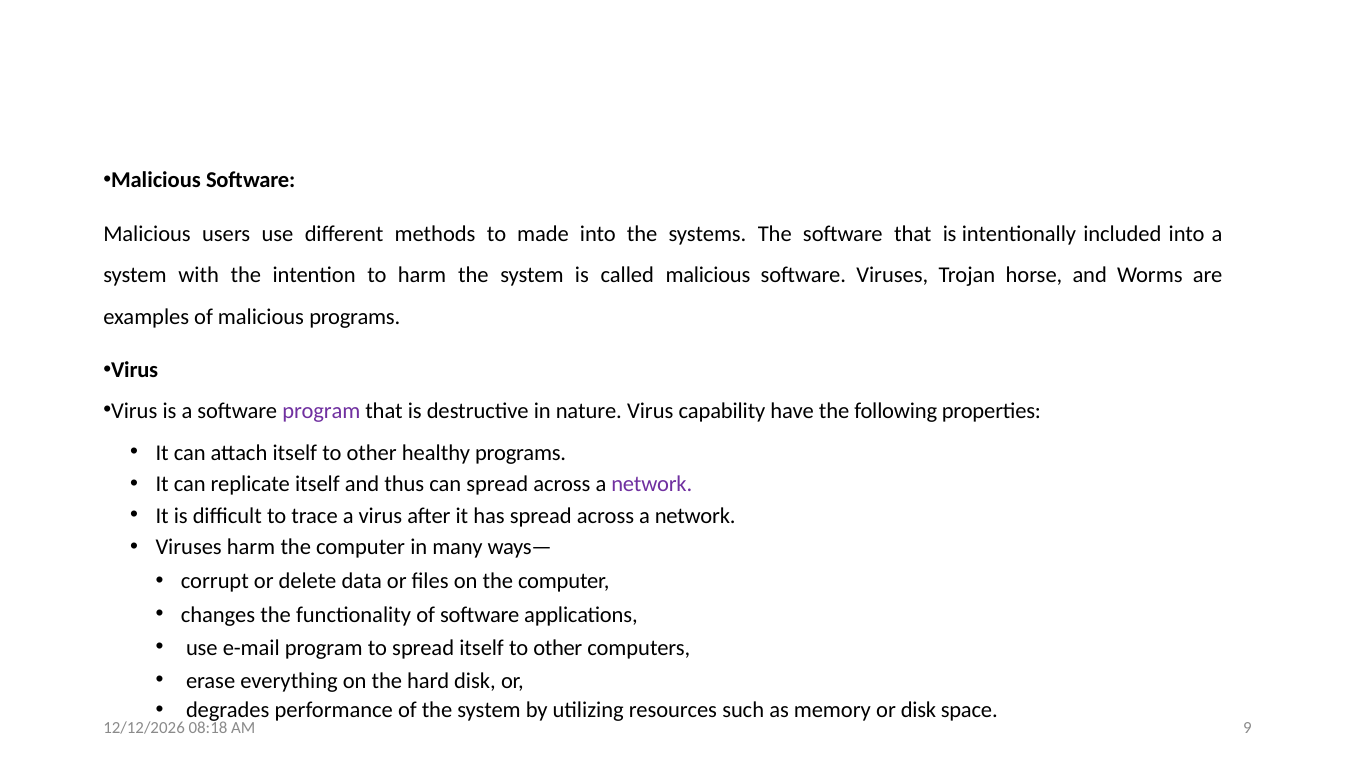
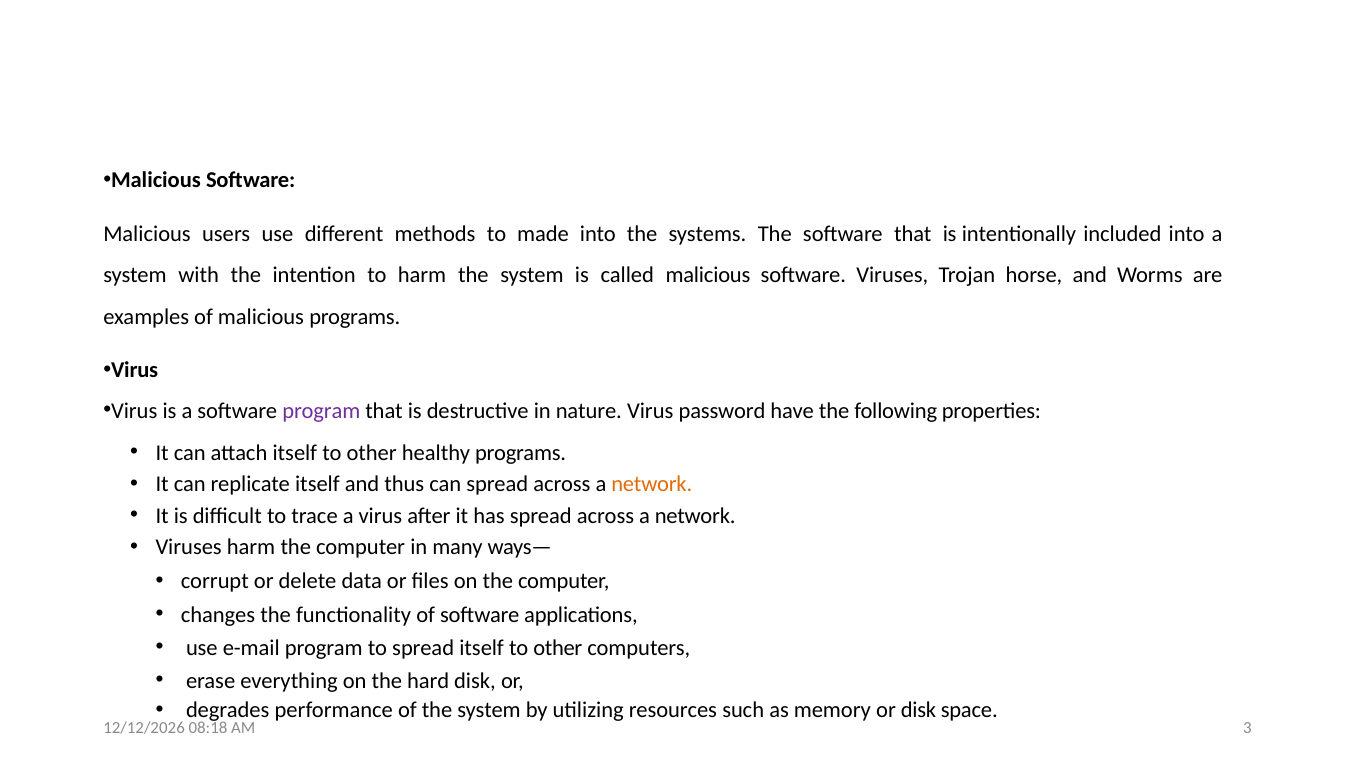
capability: capability -> password (722, 411)
network colour: purple -> orange (652, 484)
9: 9 -> 3 (1247, 728)
